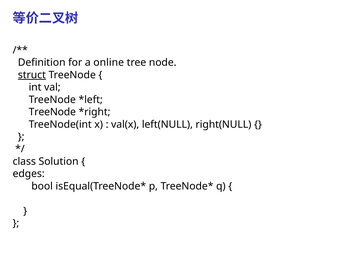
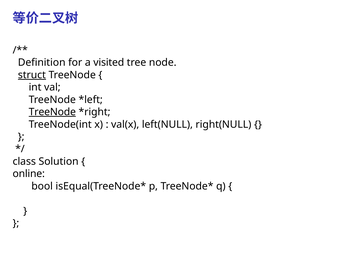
online: online -> visited (109, 63)
TreeNode underline: none -> present (52, 112)
edges: edges -> online (29, 174)
